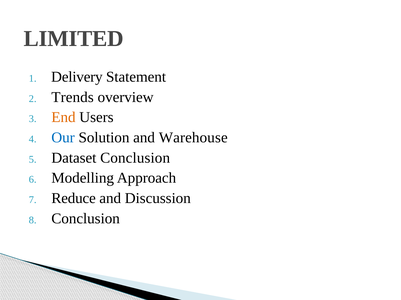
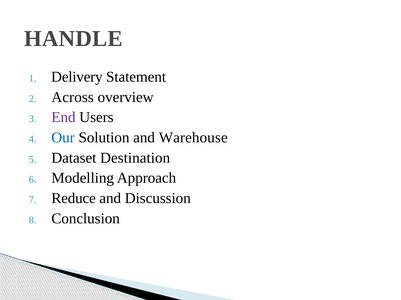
LIMITED: LIMITED -> HANDLE (73, 39)
Trends: Trends -> Across (73, 97)
End colour: orange -> purple (63, 118)
Dataset Conclusion: Conclusion -> Destination (135, 158)
